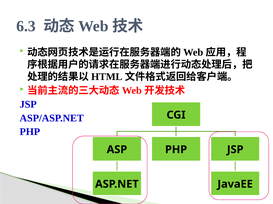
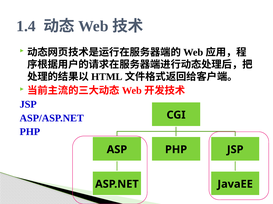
6.3: 6.3 -> 1.4 (26, 26)
